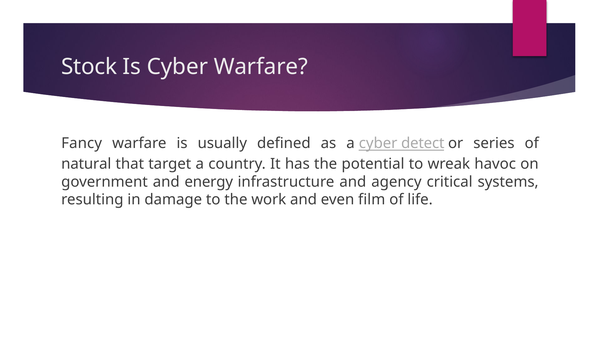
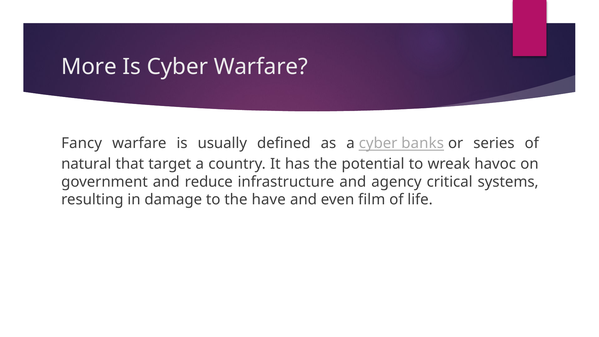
Stock: Stock -> More (89, 67)
detect: detect -> banks (423, 143)
energy: energy -> reduce (209, 182)
work: work -> have (269, 200)
